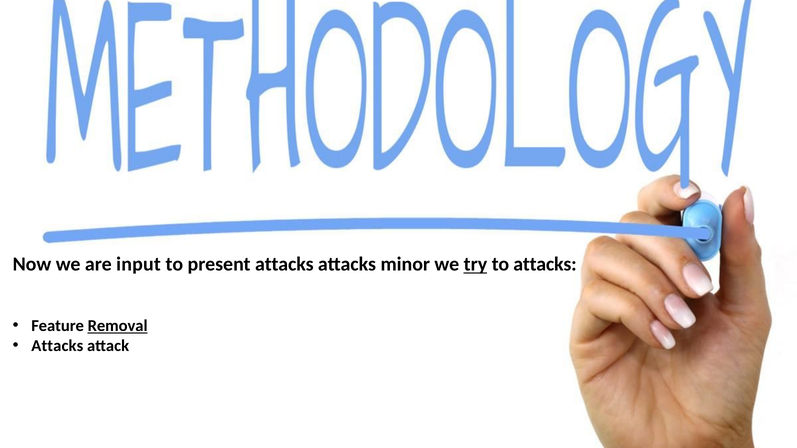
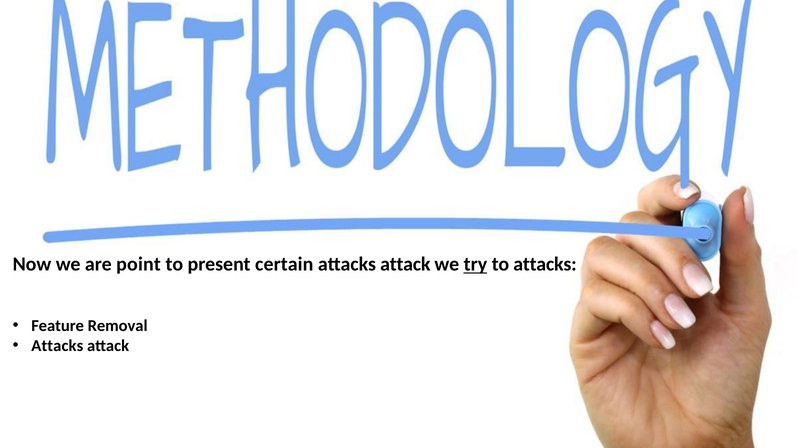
input: input -> point (139, 265)
present attacks: attacks -> certain (284, 265)
minor: minor -> attack (405, 265)
Removal underline: present -> none (118, 326)
